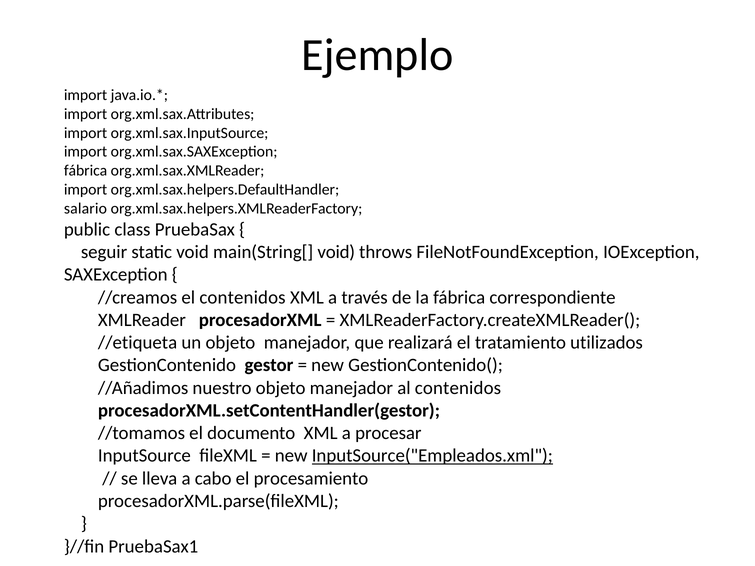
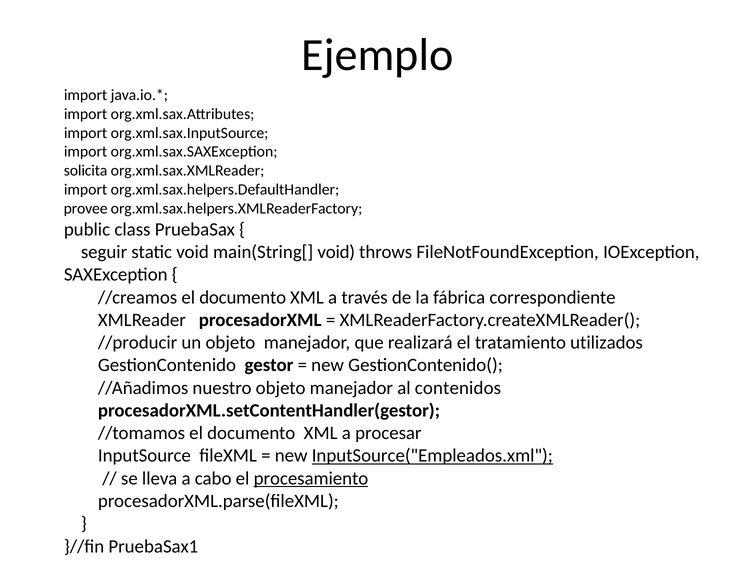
fábrica: fábrica -> solicita (86, 171)
salario: salario -> provee (86, 208)
//creamos el contenidos: contenidos -> documento (243, 297)
//etiqueta: //etiqueta -> //producir (138, 343)
procesamiento underline: none -> present (311, 479)
